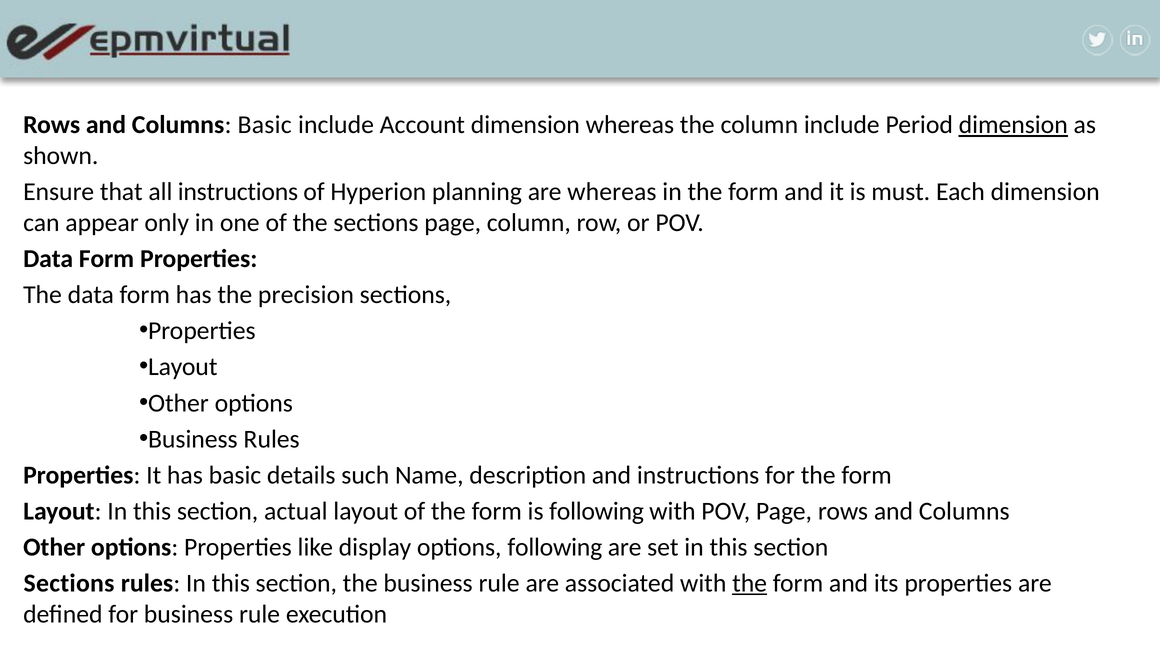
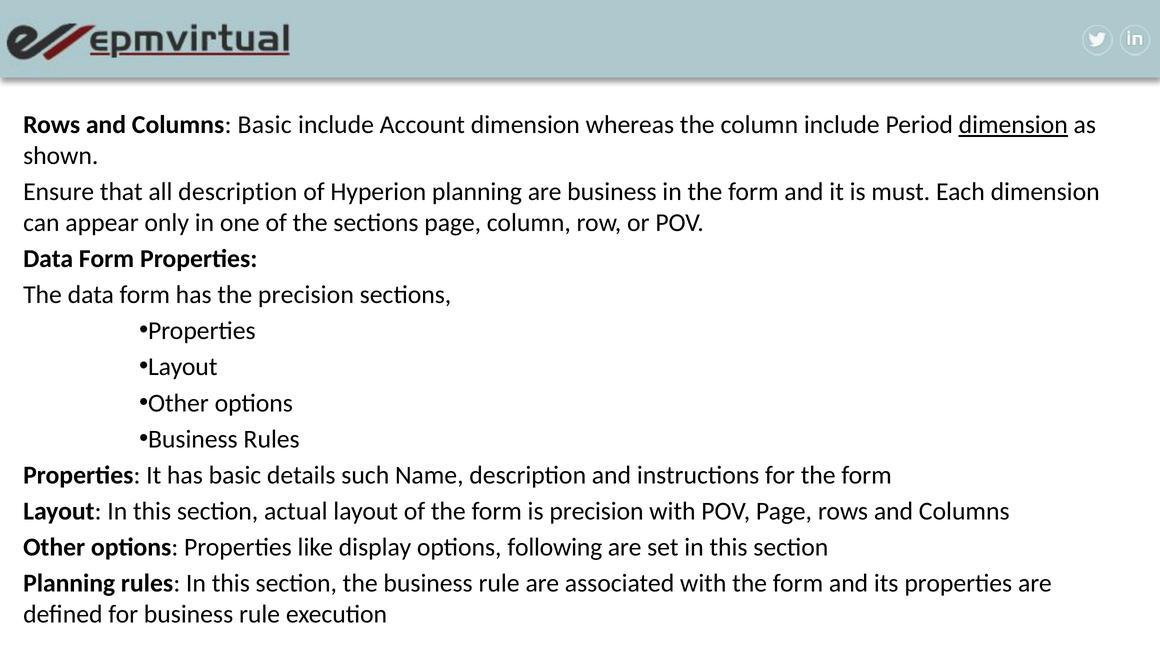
all instructions: instructions -> description (238, 192)
are whereas: whereas -> business (612, 192)
is following: following -> precision (597, 512)
Sections: Sections -> Planning (69, 584)
the underline: present -> none (750, 584)
